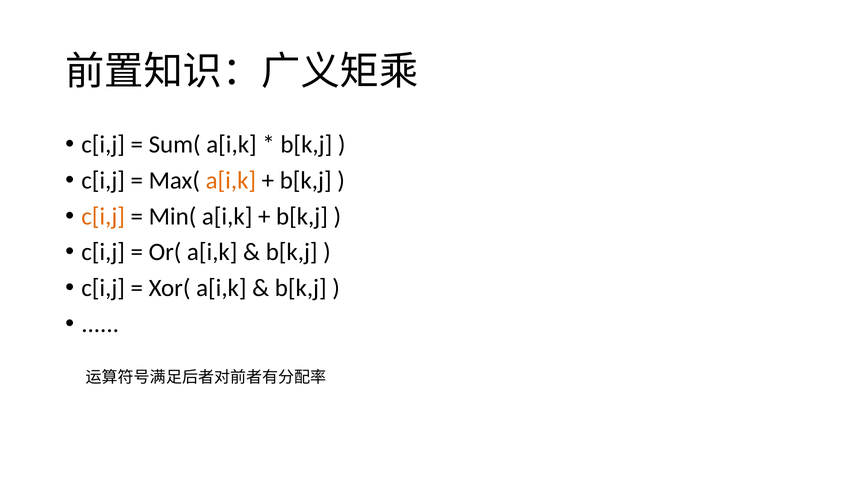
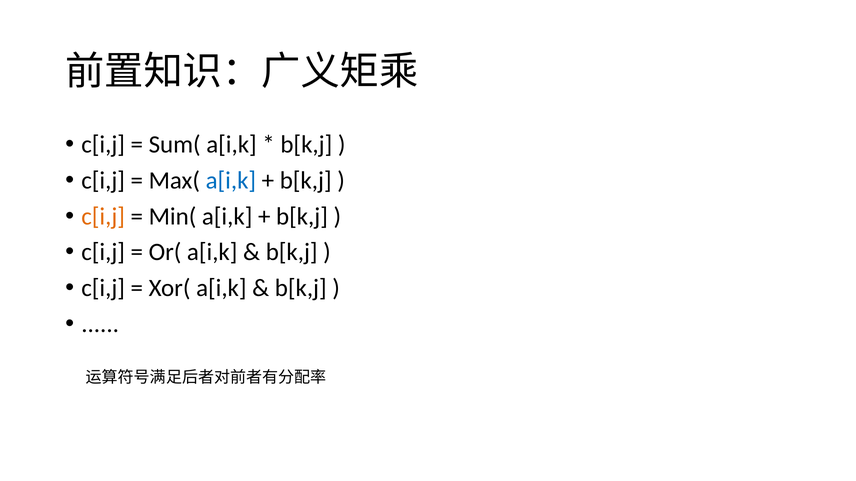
a[i,k colour: orange -> blue (231, 181)
